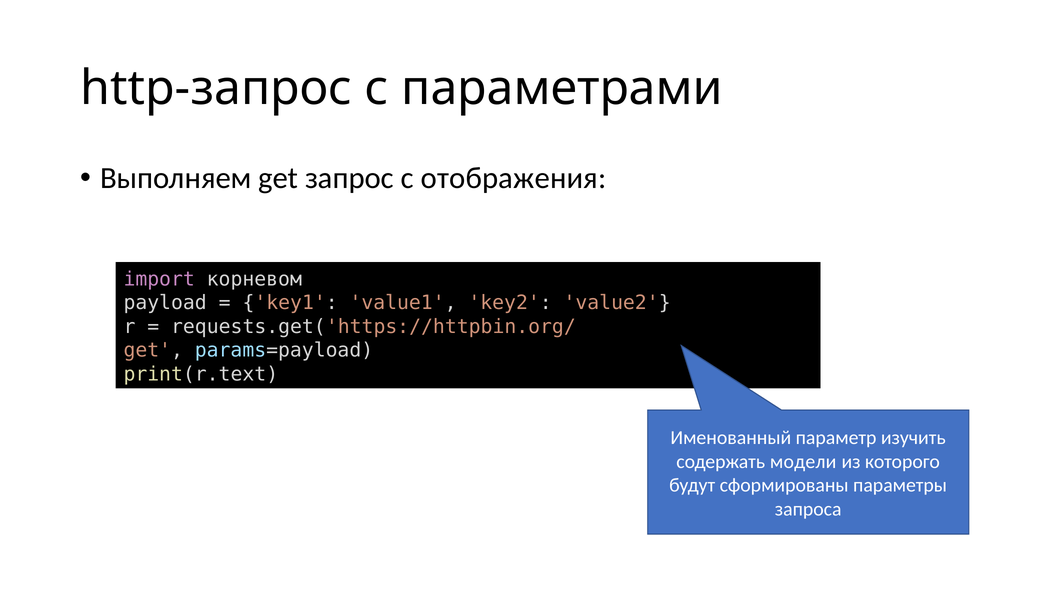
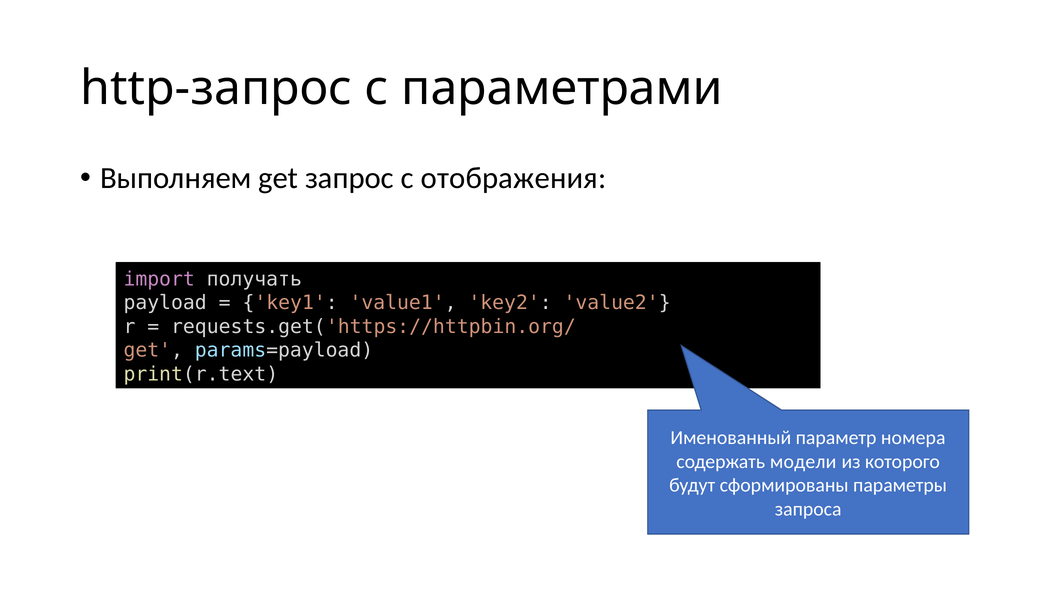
корневом: корневом -> получать (254, 279)
изучить: изучить -> номера (913, 438)
